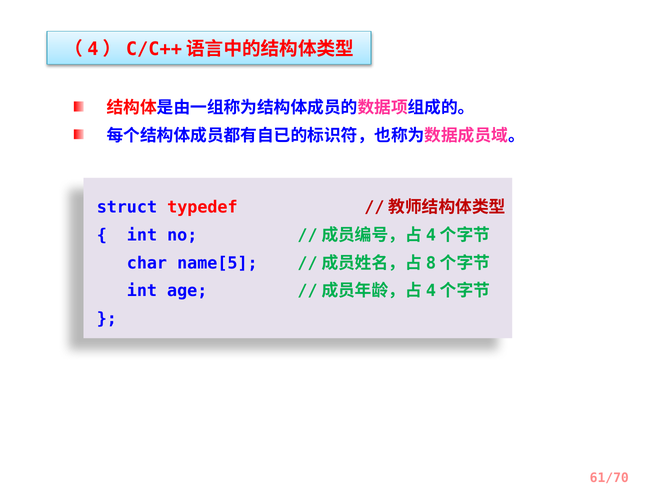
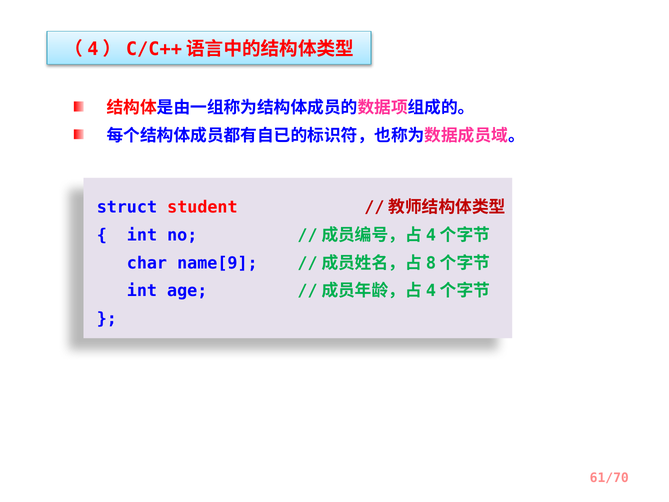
typedef: typedef -> student (202, 207)
name[5: name[5 -> name[9 (217, 263)
